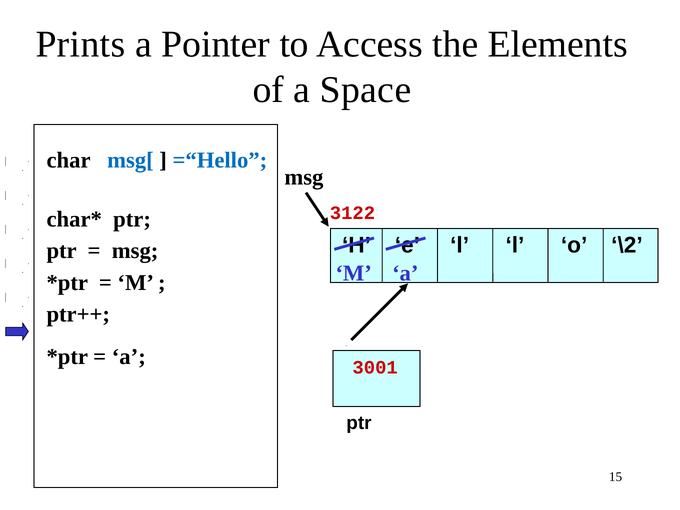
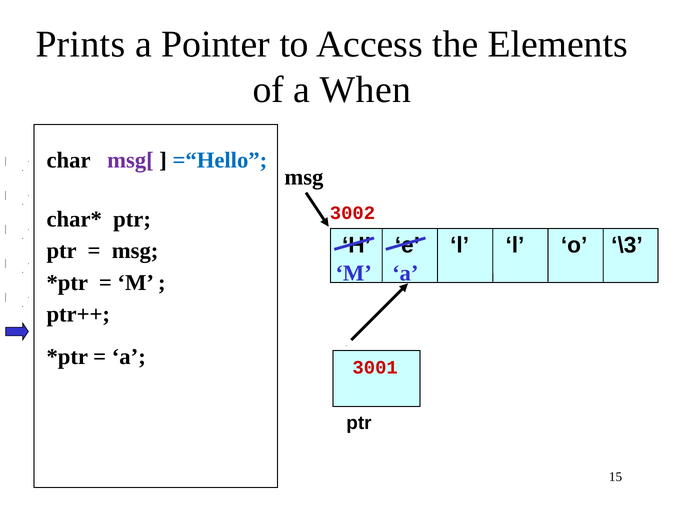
Space: Space -> When (365, 90)
msg[ colour: blue -> purple (130, 160)
3122: 3122 -> 3002 (352, 213)
\2: \2 -> \3 (627, 245)
